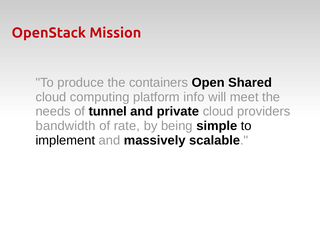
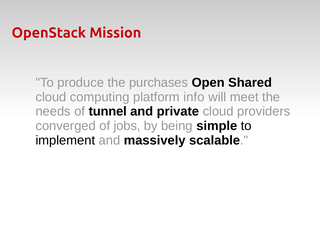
containers: containers -> purchases (159, 83)
bandwidth: bandwidth -> converged (66, 126)
rate: rate -> jobs (127, 126)
